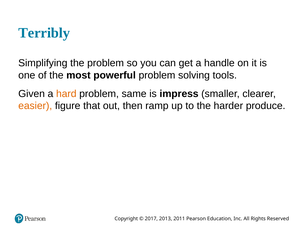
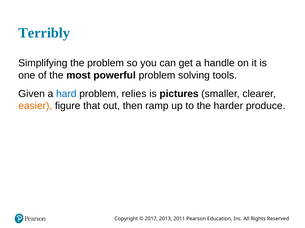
hard colour: orange -> blue (66, 94)
same: same -> relies (134, 94)
impress: impress -> pictures (179, 94)
